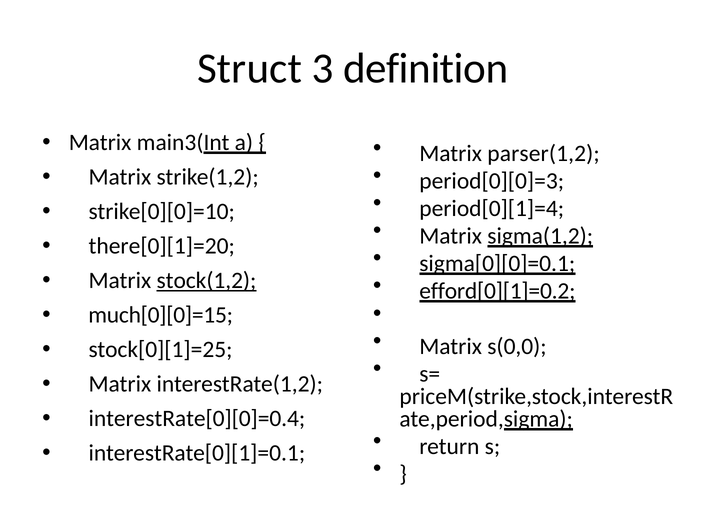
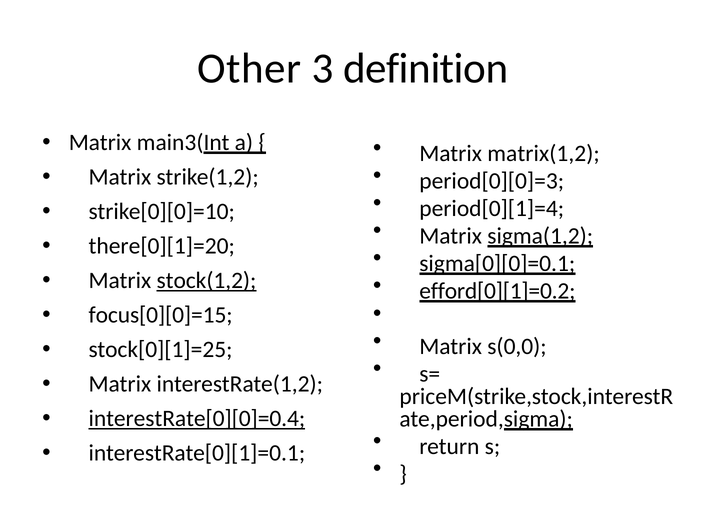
Struct: Struct -> Other (249, 68)
parser(1,2: parser(1,2 -> matrix(1,2 (544, 153)
much[0][0]=15: much[0][0]=15 -> focus[0][0]=15 (161, 315)
interestRate[0][0]=0.4 underline: none -> present (197, 418)
